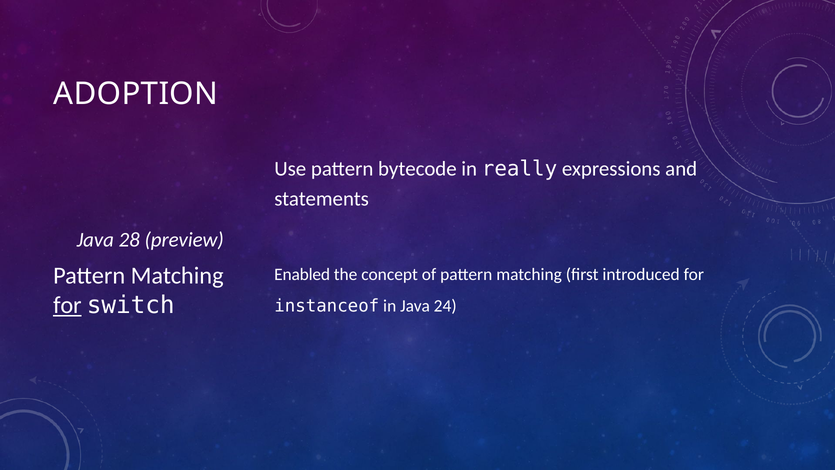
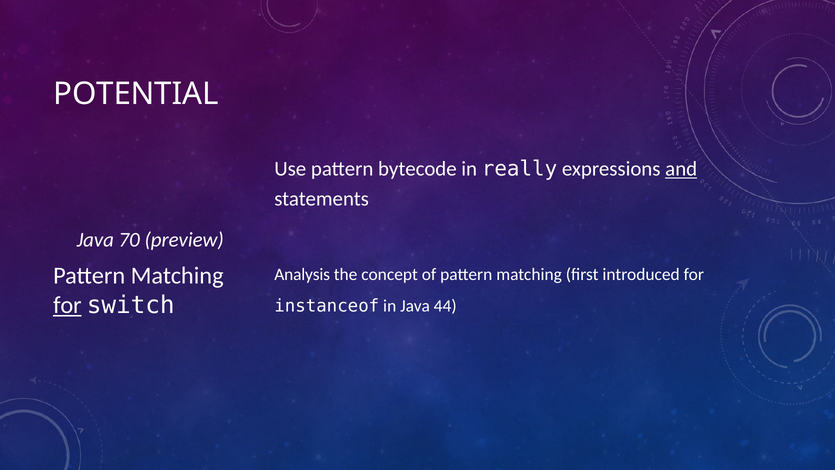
ADOPTION: ADOPTION -> POTENTIAL (136, 94)
and underline: none -> present (681, 169)
28: 28 -> 70 (129, 240)
Enabled: Enabled -> Analysis (302, 275)
24: 24 -> 44 (445, 306)
